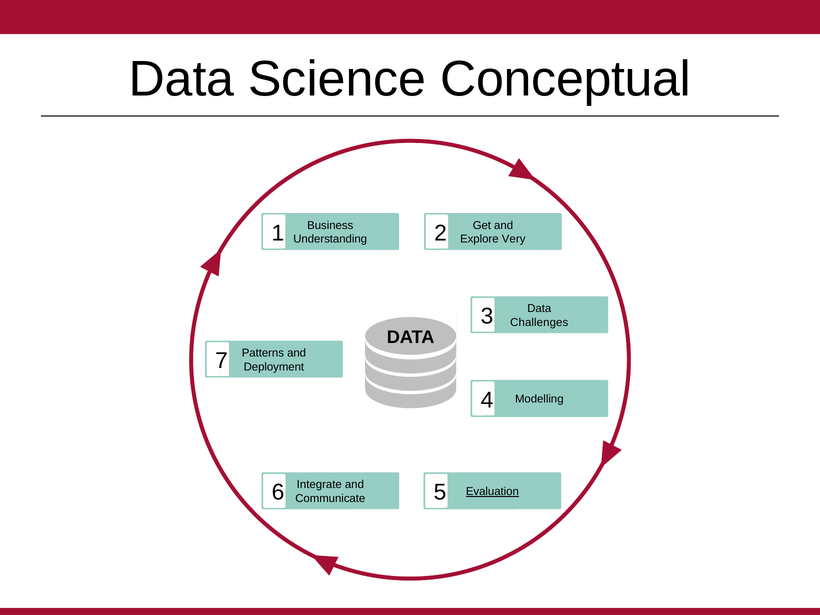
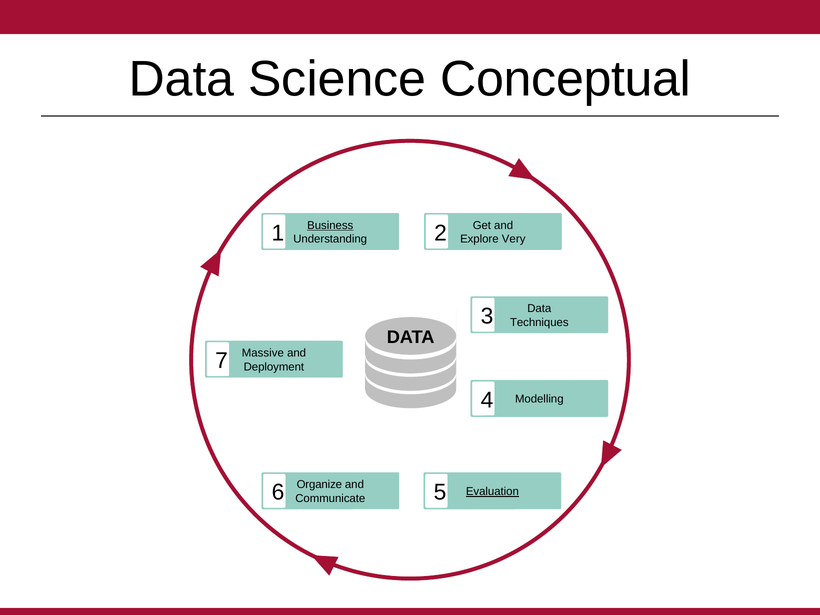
Business underline: none -> present (330, 225)
Challenges: Challenges -> Techniques (539, 322)
Patterns: Patterns -> Massive (263, 353)
Integrate: Integrate -> Organize (319, 485)
